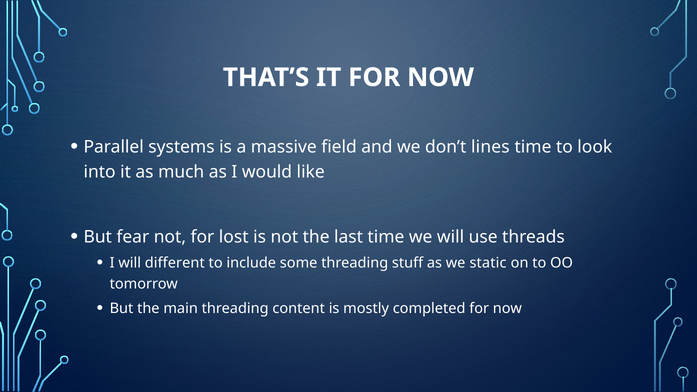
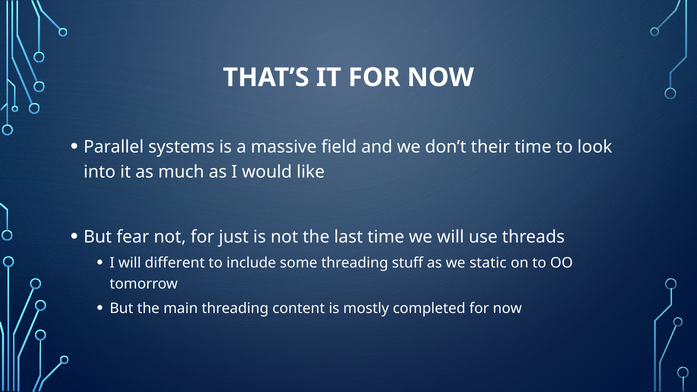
lines: lines -> their (490, 147)
lost: lost -> just (234, 237)
